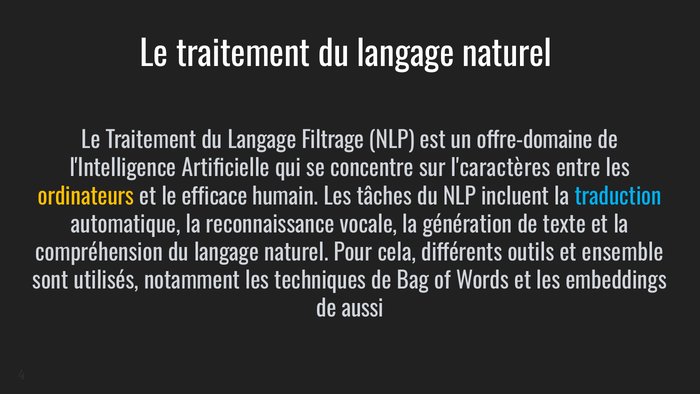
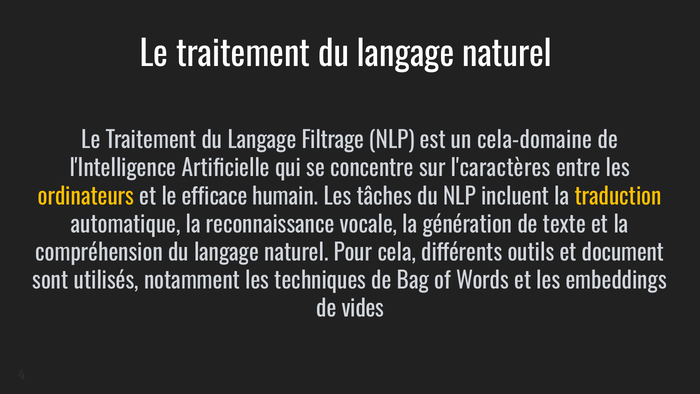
offre-domaine: offre-domaine -> cela-domaine (535, 141)
traduction colour: light blue -> yellow (618, 197)
ensemble: ensemble -> document (623, 253)
aussi: aussi -> vides (363, 309)
